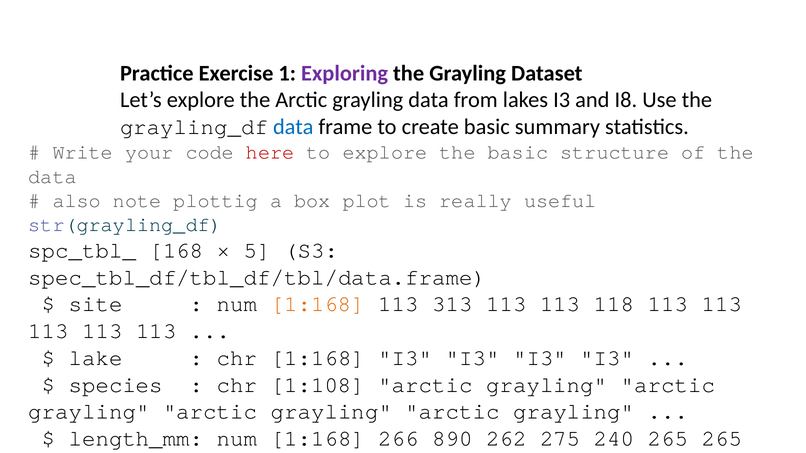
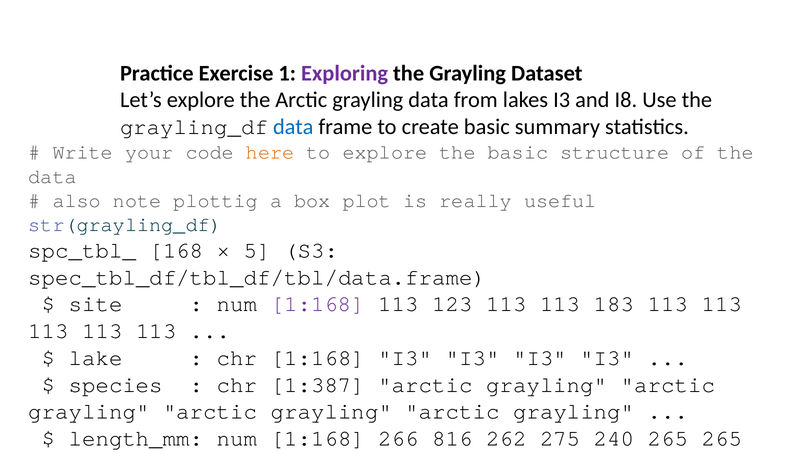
here colour: red -> orange (270, 152)
1:168 colour: orange -> purple (318, 304)
313: 313 -> 123 (452, 304)
118: 118 -> 183 (614, 304)
1:108: 1:108 -> 1:387 (318, 385)
890: 890 -> 816 (452, 439)
